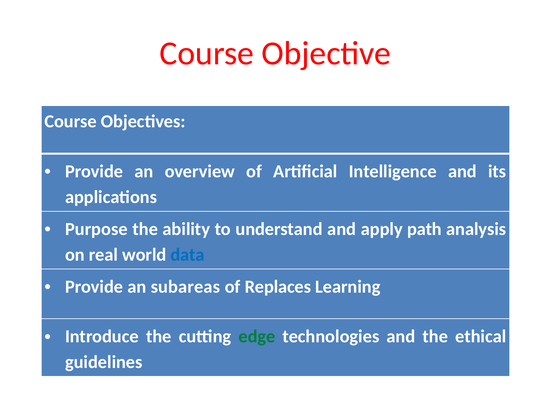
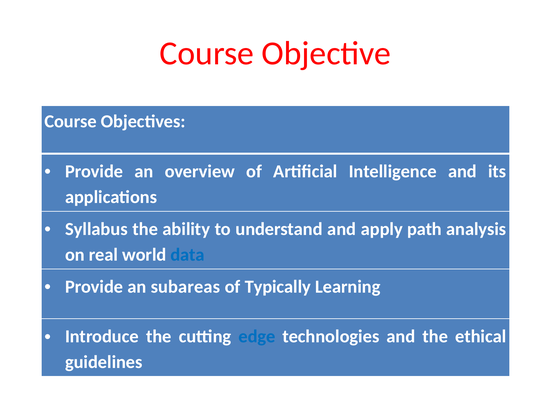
Purpose: Purpose -> Syllabus (96, 229)
Replaces: Replaces -> Typically (278, 287)
edge colour: green -> blue (257, 337)
